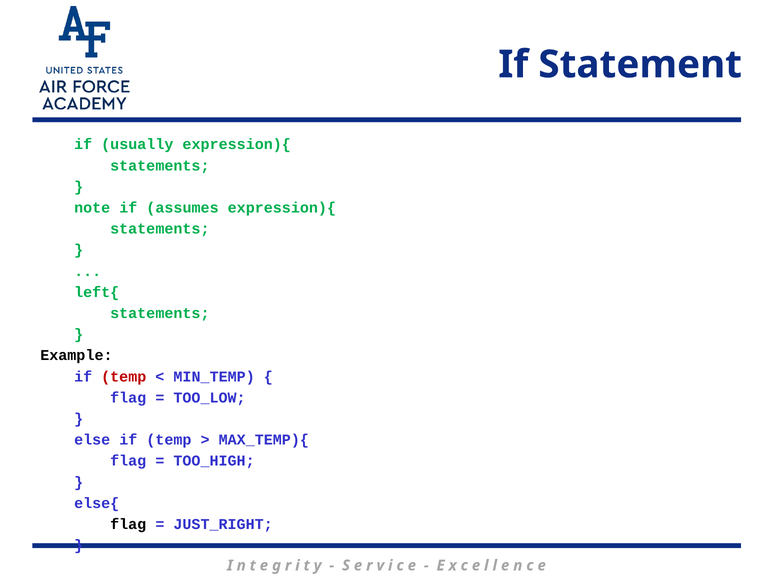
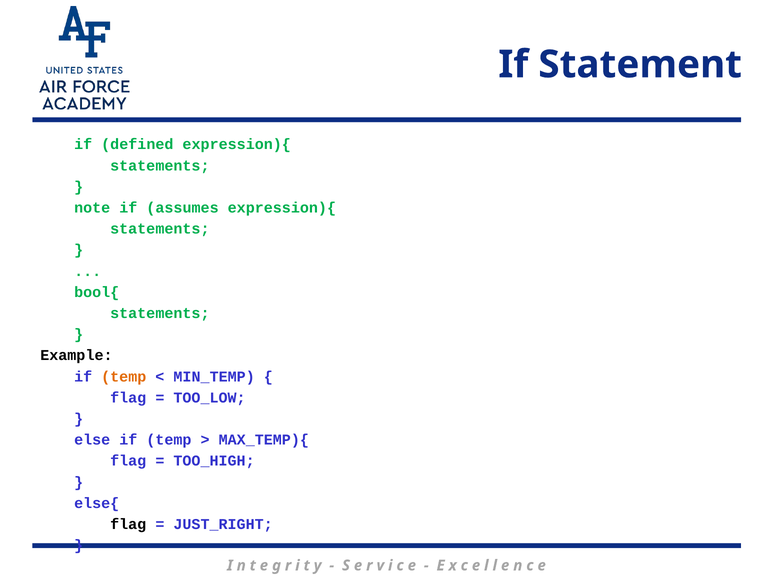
usually: usually -> defined (137, 144)
left{: left{ -> bool{ (97, 292)
temp colour: red -> orange (124, 376)
